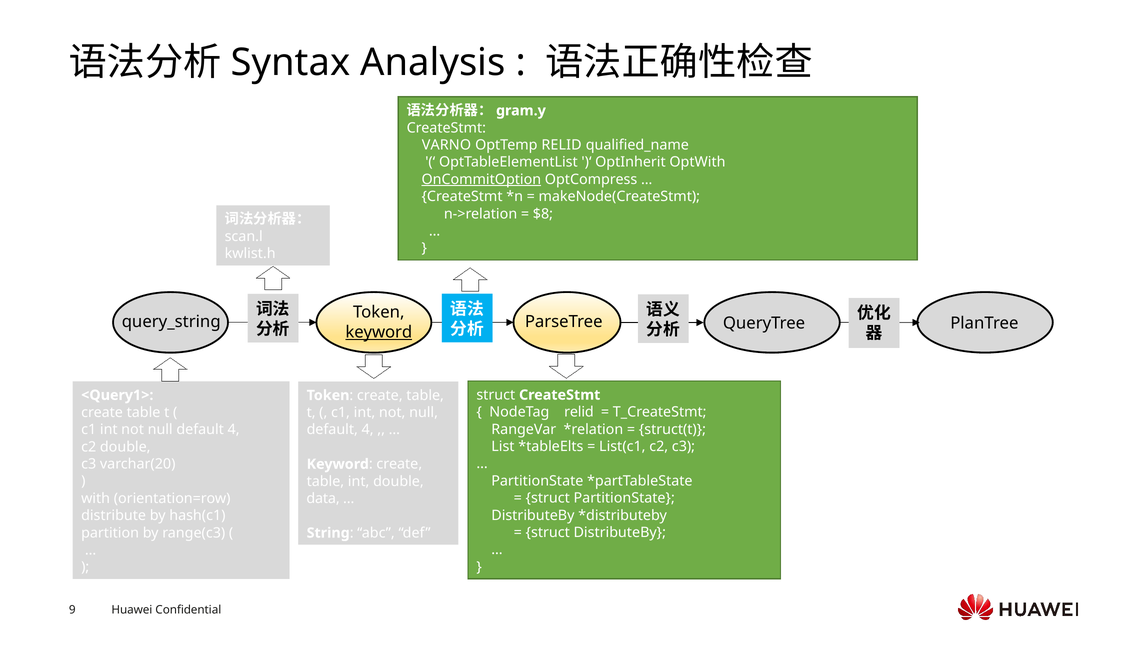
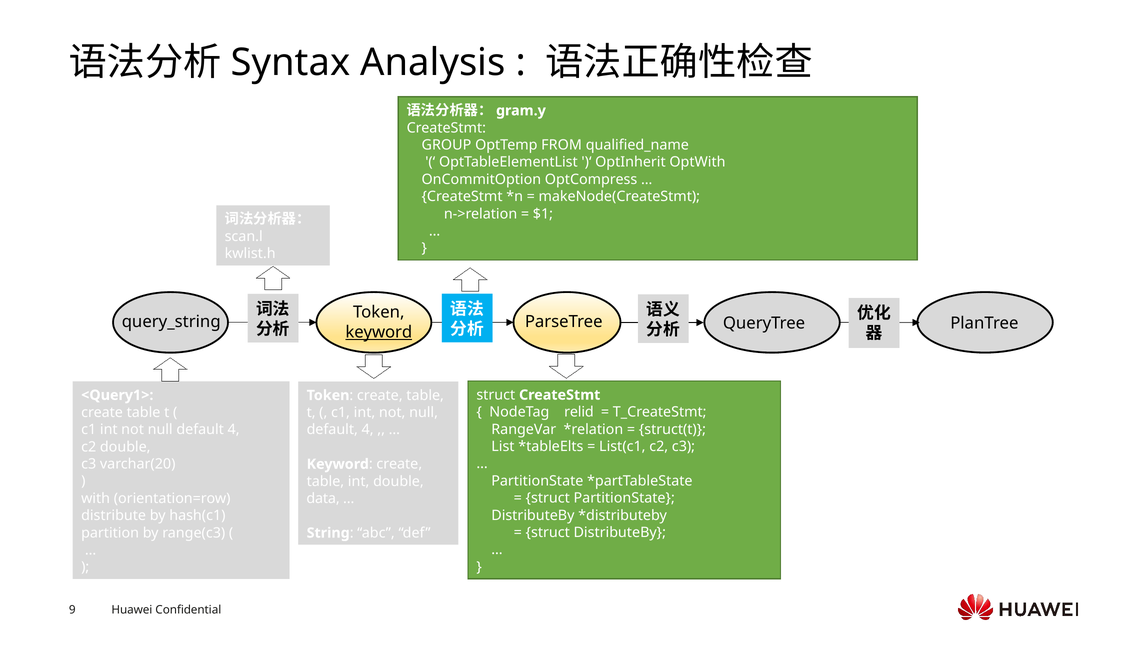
VARNO: VARNO -> GROUP (446, 145)
OptTemp RELID: RELID -> FROM (562, 145)
OnCommitOption underline: present -> none (481, 179)
$8: $8 -> $1 (543, 214)
